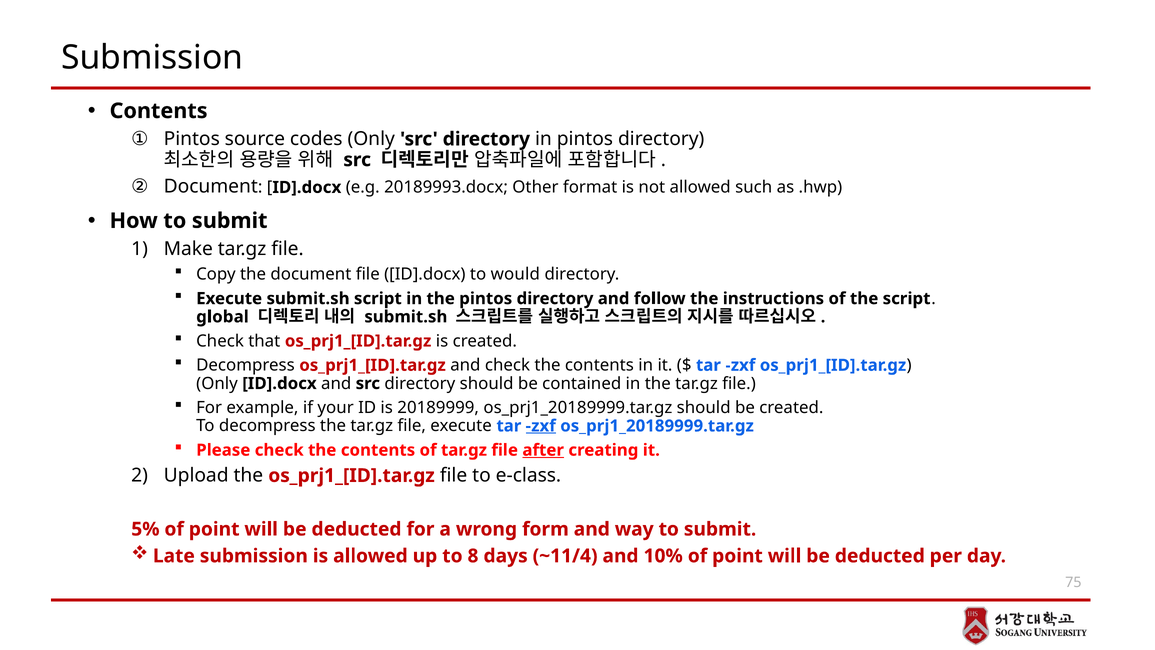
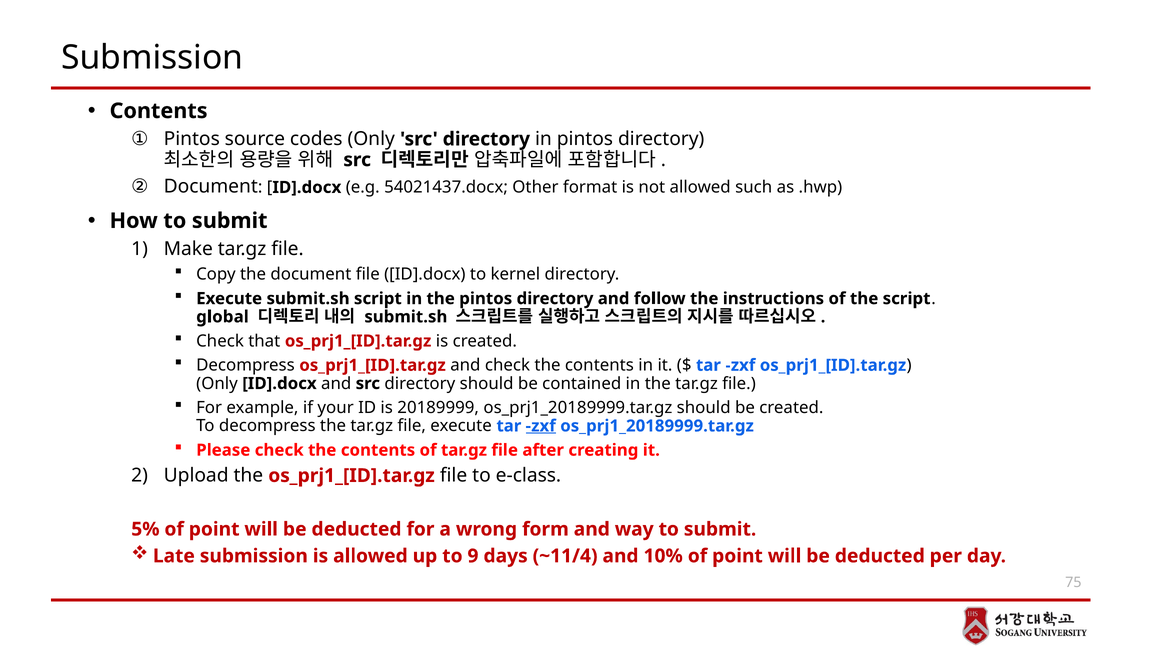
20189993.docx: 20189993.docx -> 54021437.docx (446, 187)
would: would -> kernel (515, 274)
after underline: present -> none (543, 450)
8: 8 -> 9 (473, 556)
